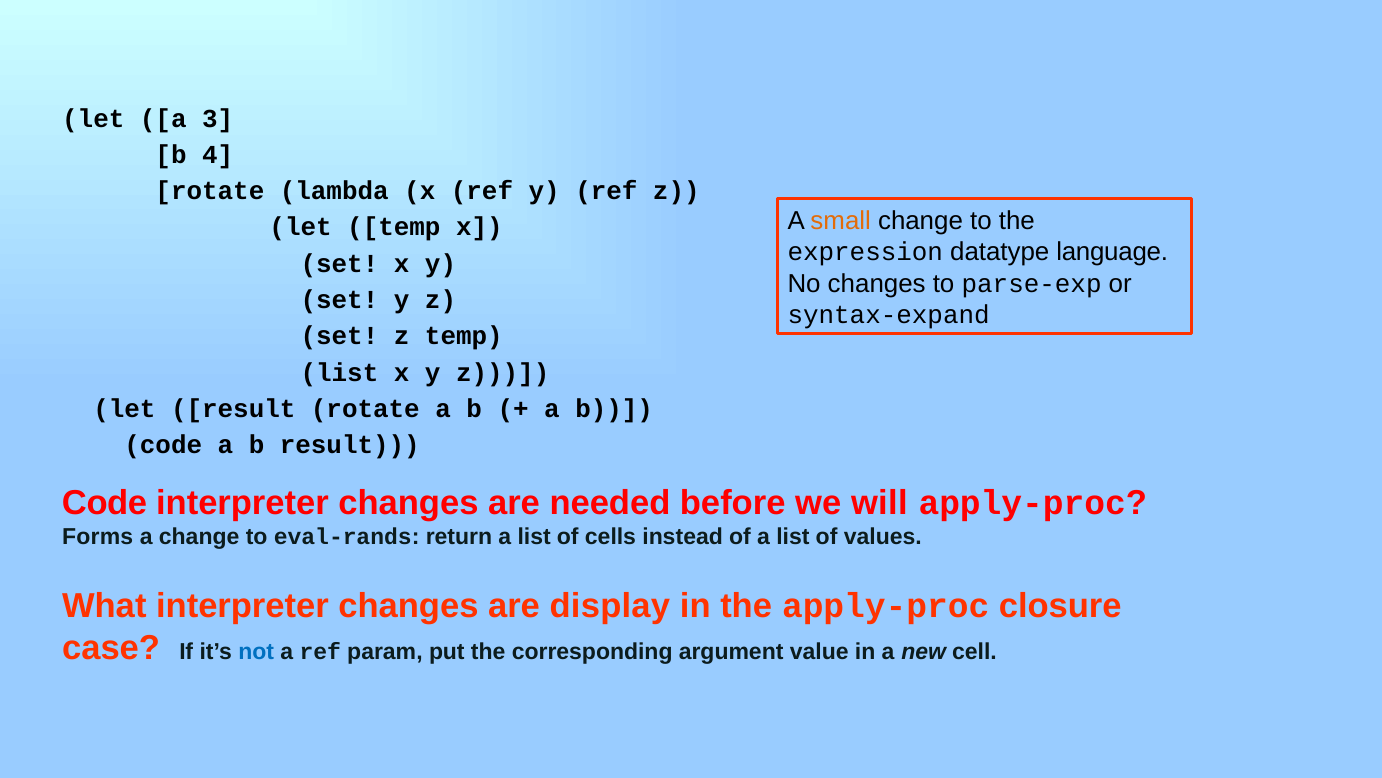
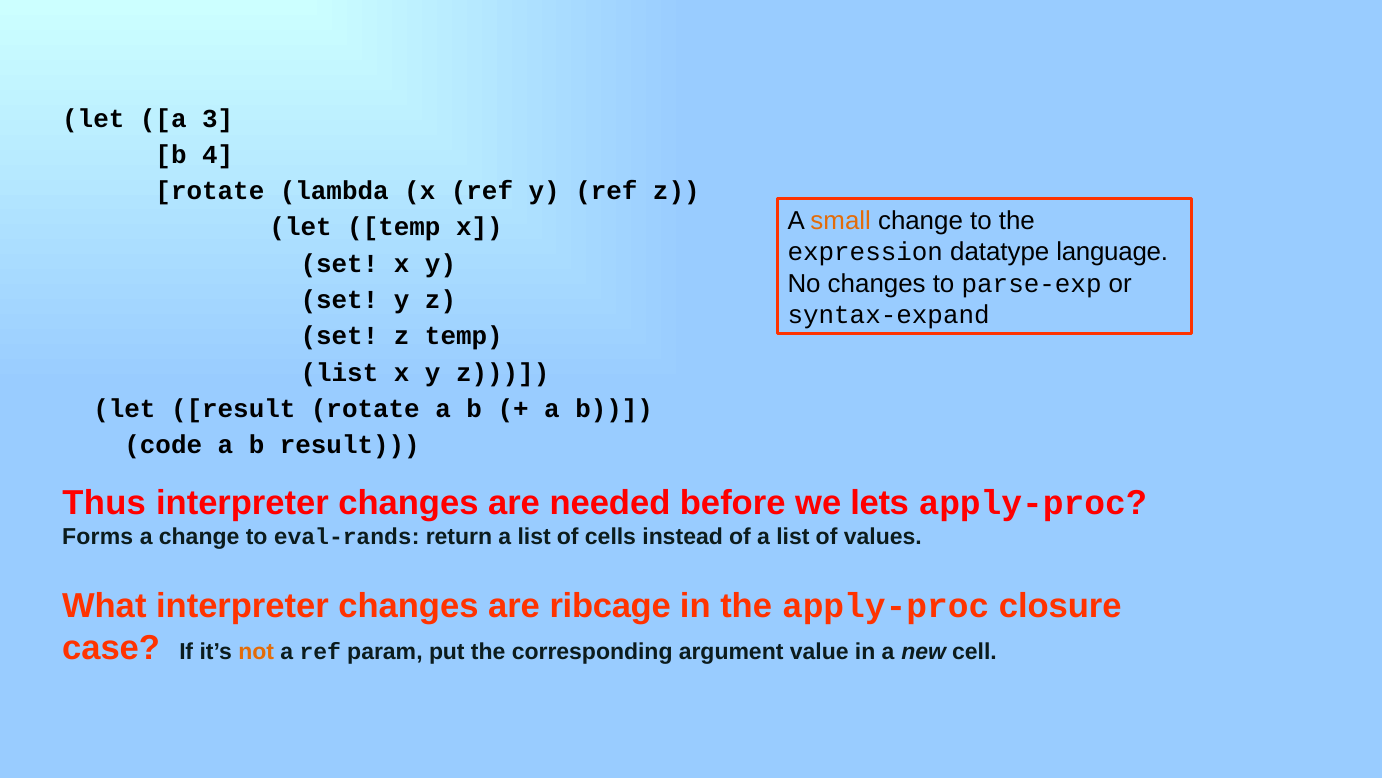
Code: Code -> Thus (104, 502)
will: will -> lets (880, 502)
display: display -> ribcage (610, 606)
not colour: blue -> orange (256, 651)
